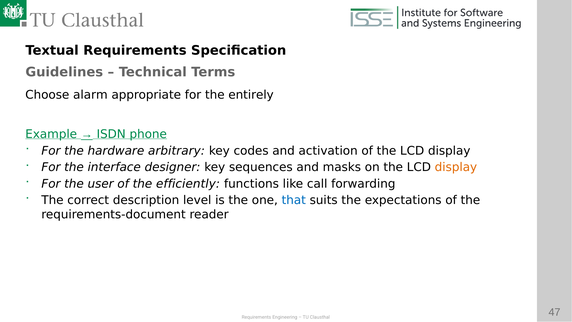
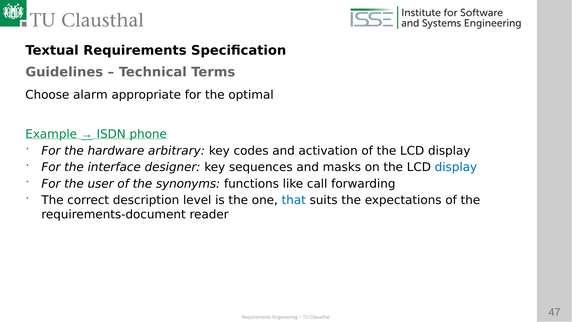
entirely: entirely -> optimal (251, 95)
display colour: orange -> blue (456, 167)
efficiently: efficiently -> synonyms (188, 184)
